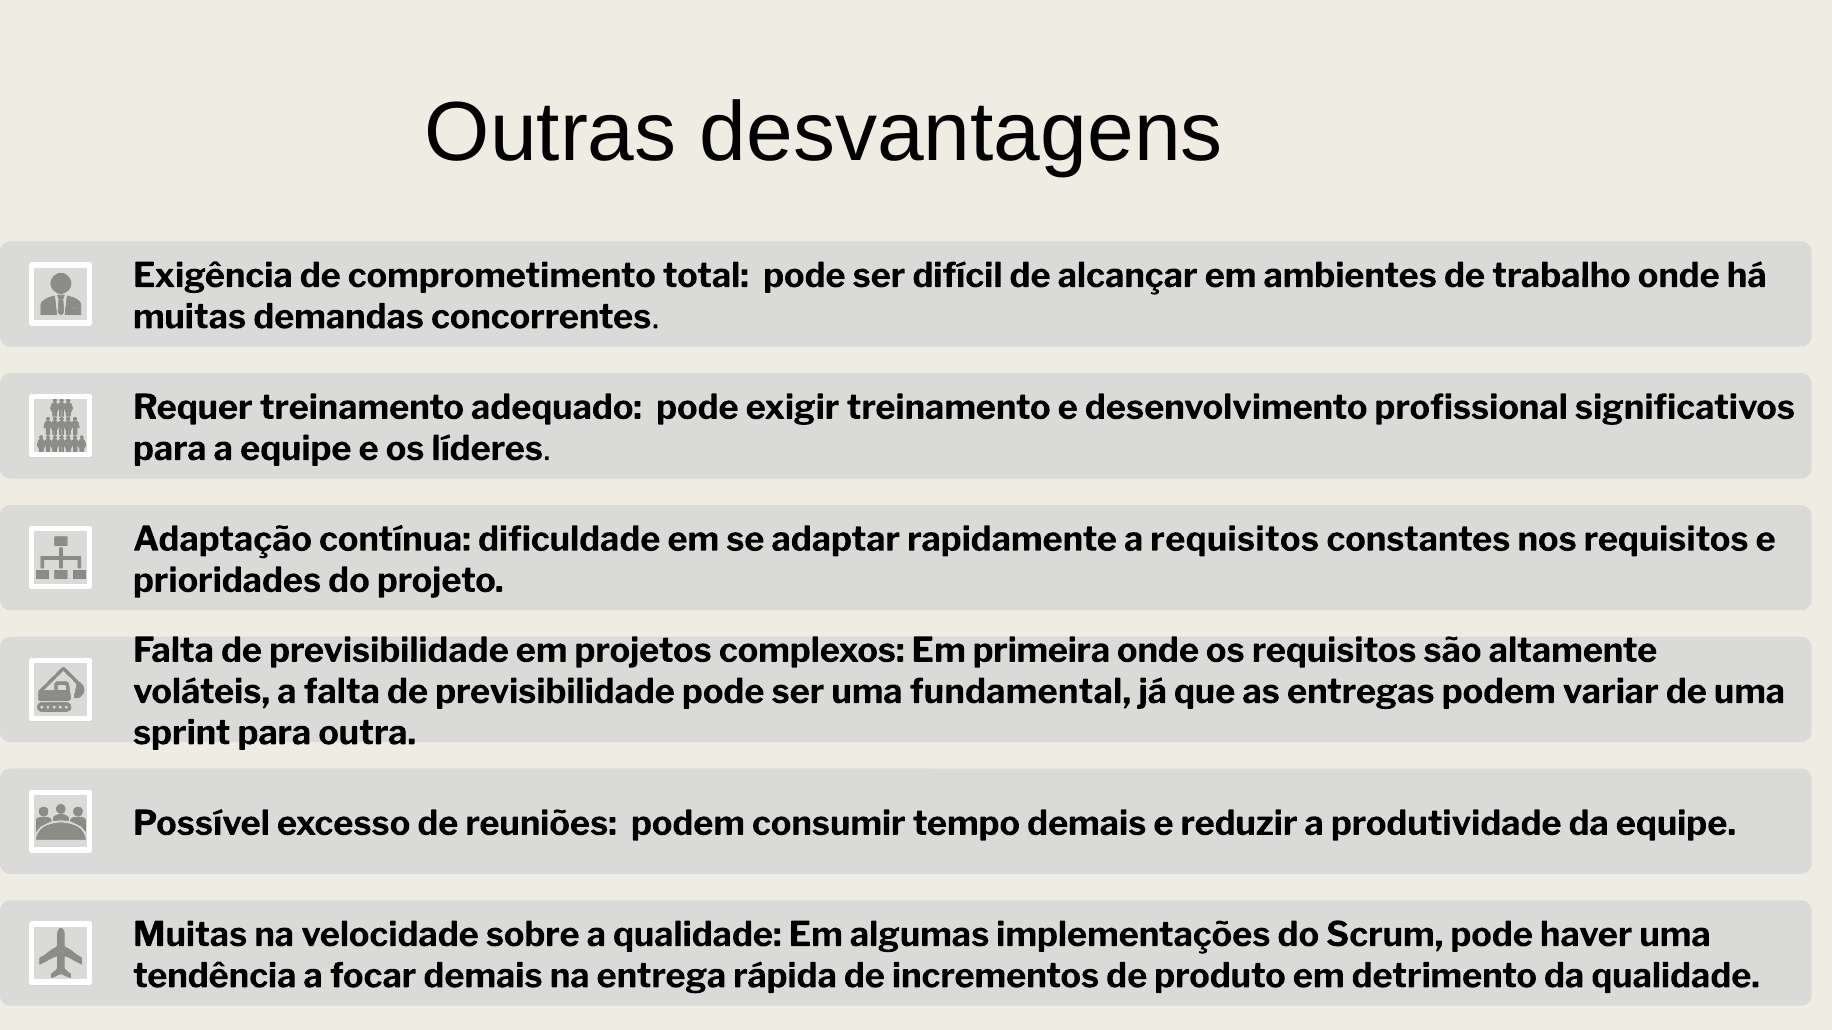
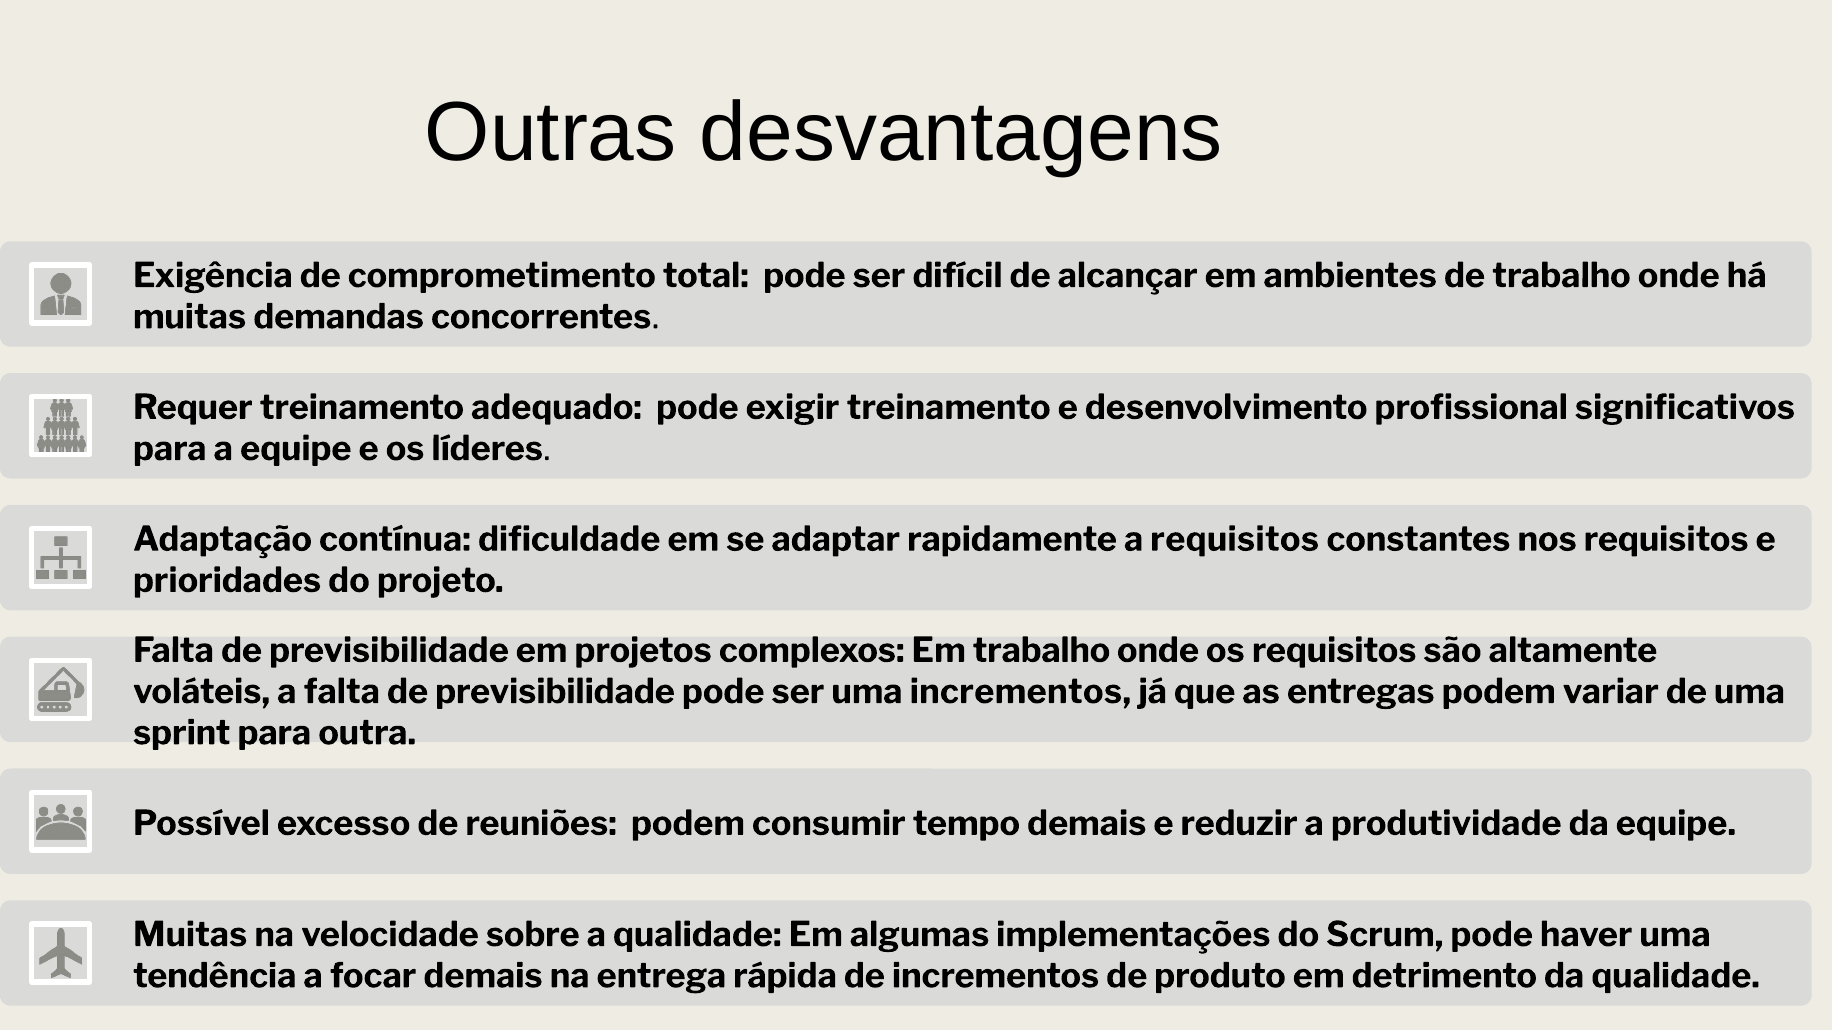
Em primeira: primeira -> trabalho (1041, 651)
uma fundamental: fundamental -> incrementos (1020, 692)
